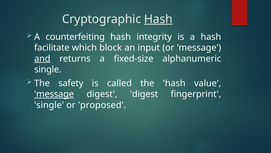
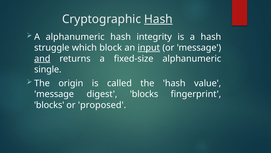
A counterfeiting: counterfeiting -> alphanumeric (75, 37)
facilitate: facilitate -> struggle (52, 48)
input underline: none -> present (149, 48)
safety: safety -> origin (71, 83)
message underline: present -> none (54, 94)
digest digest: digest -> blocks (144, 94)
single: single -> blocks (49, 105)
